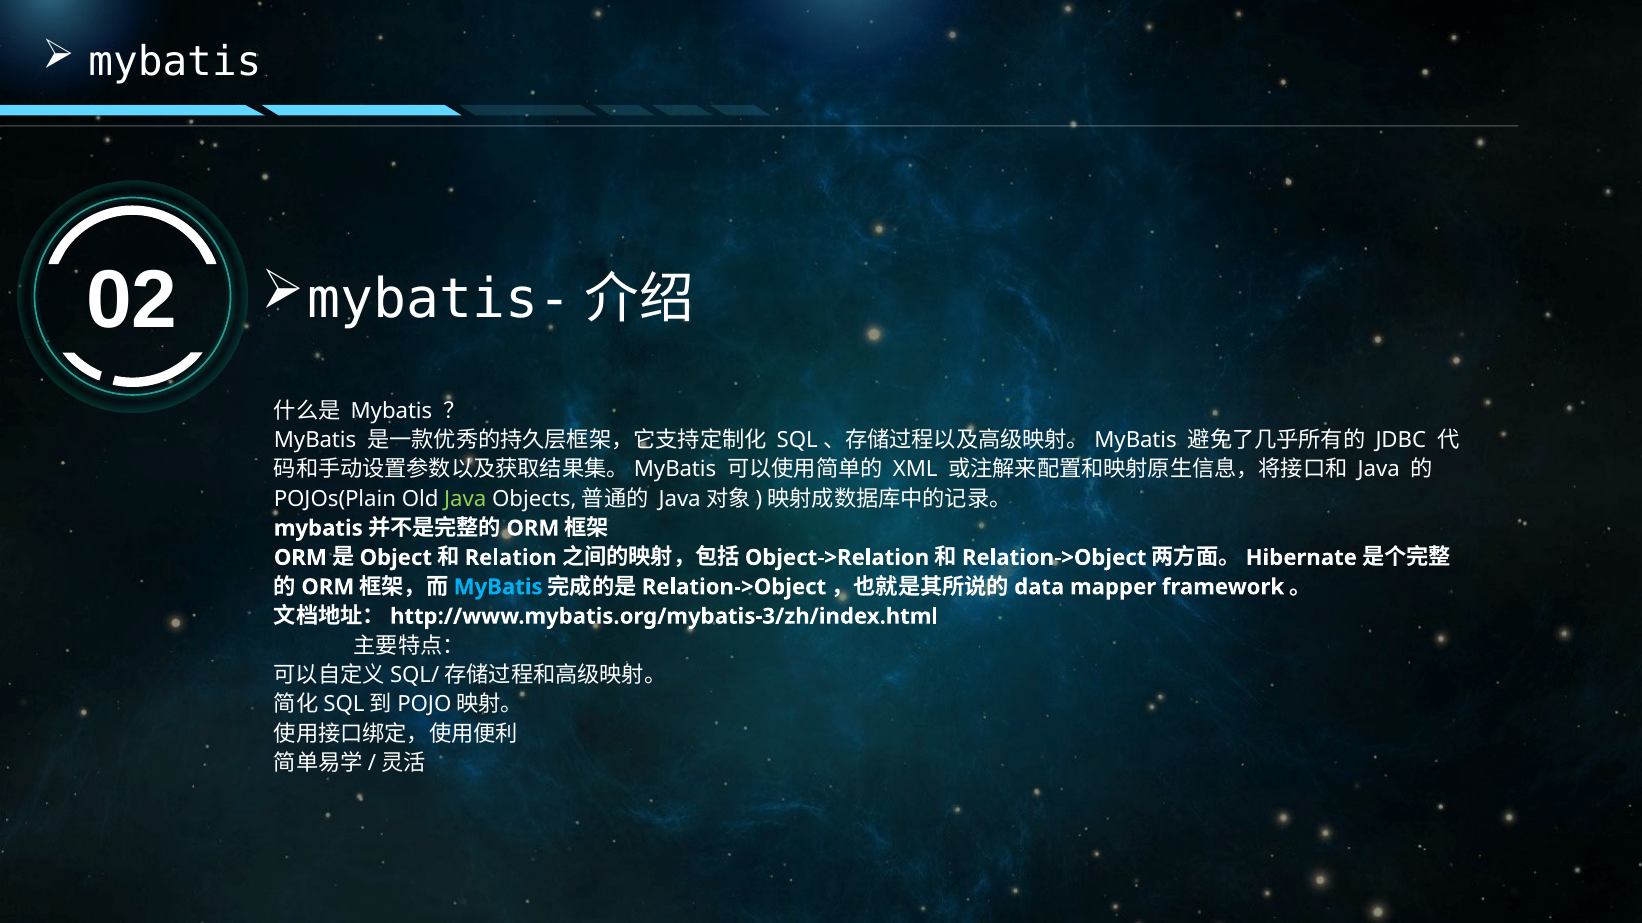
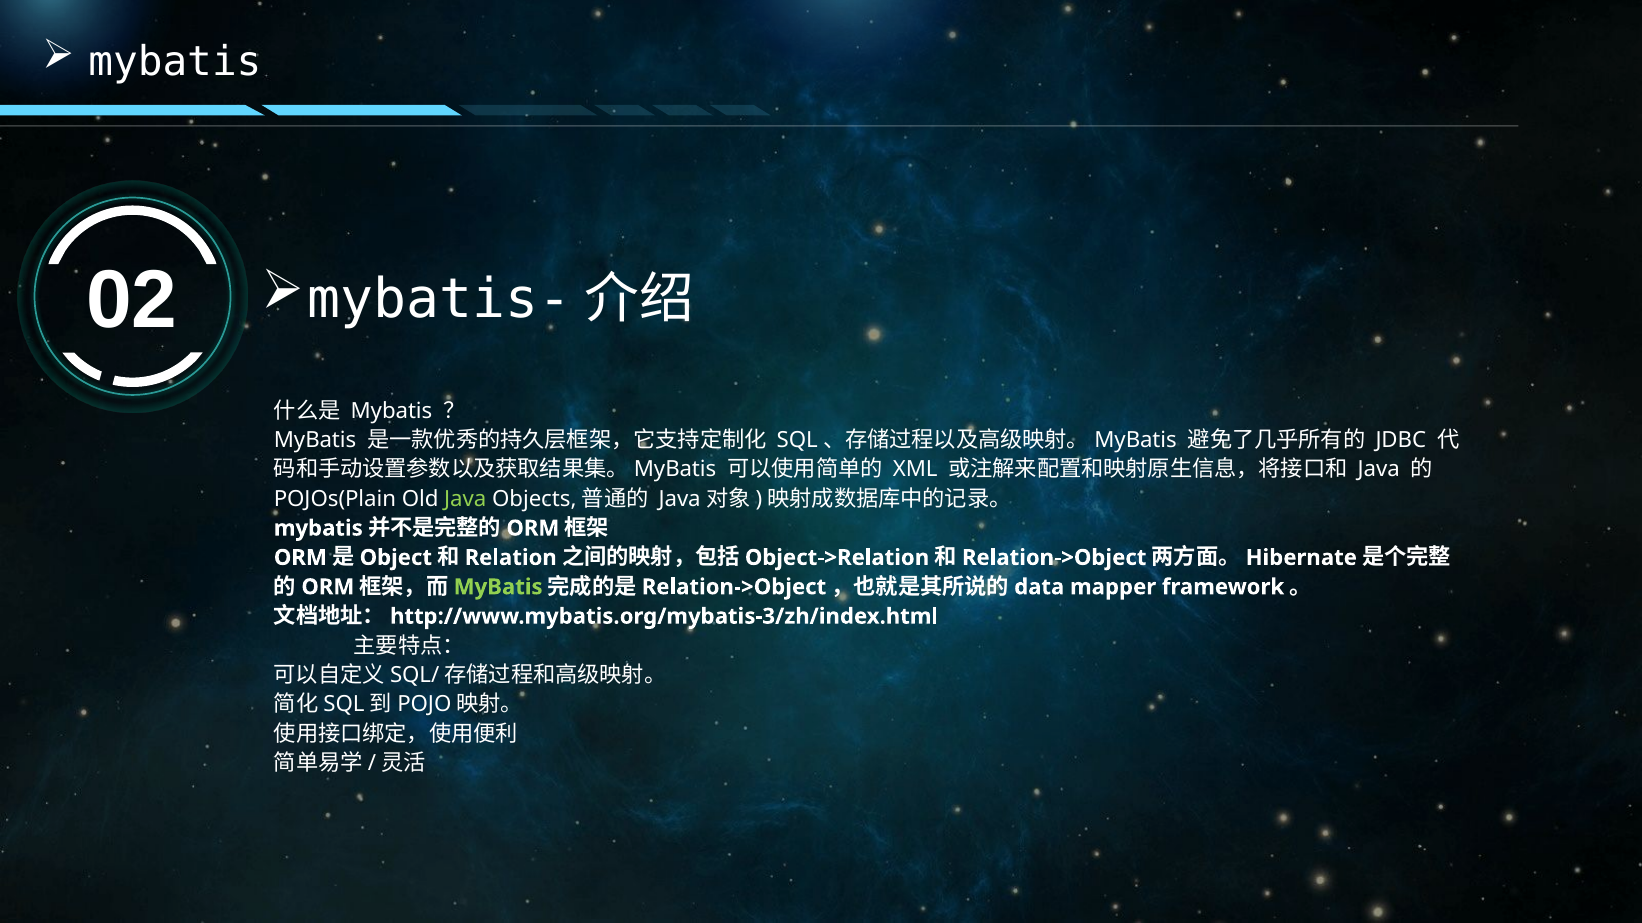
MyBatis colour: light blue -> light green (498, 587)
